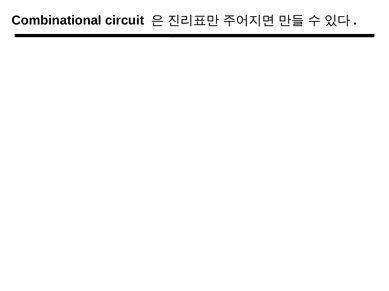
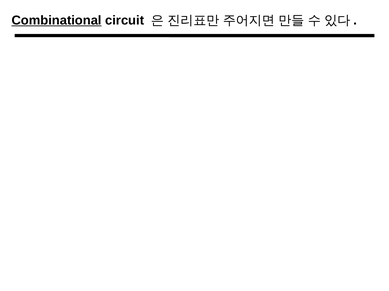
Combinational underline: none -> present (57, 20)
